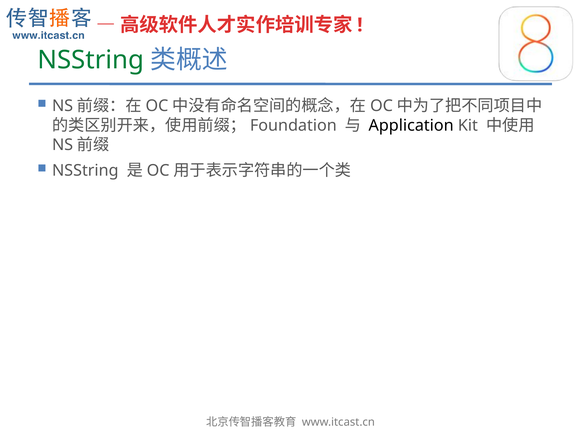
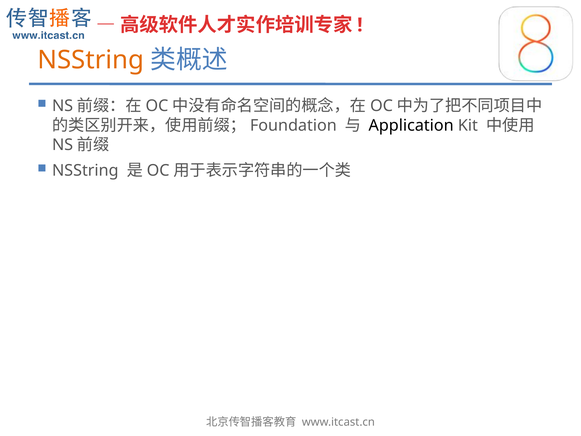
NSString colour: green -> orange (91, 60)
